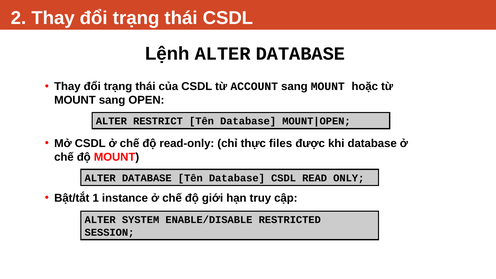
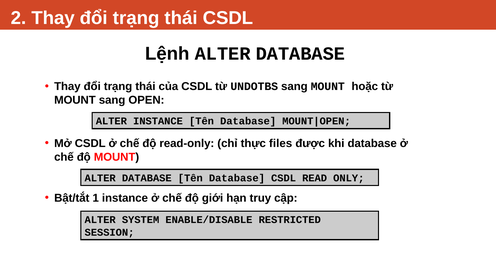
ACCOUNT: ACCOUNT -> UNDOTBS (254, 87)
ALTER RESTRICT: RESTRICT -> INSTANCE (158, 121)
